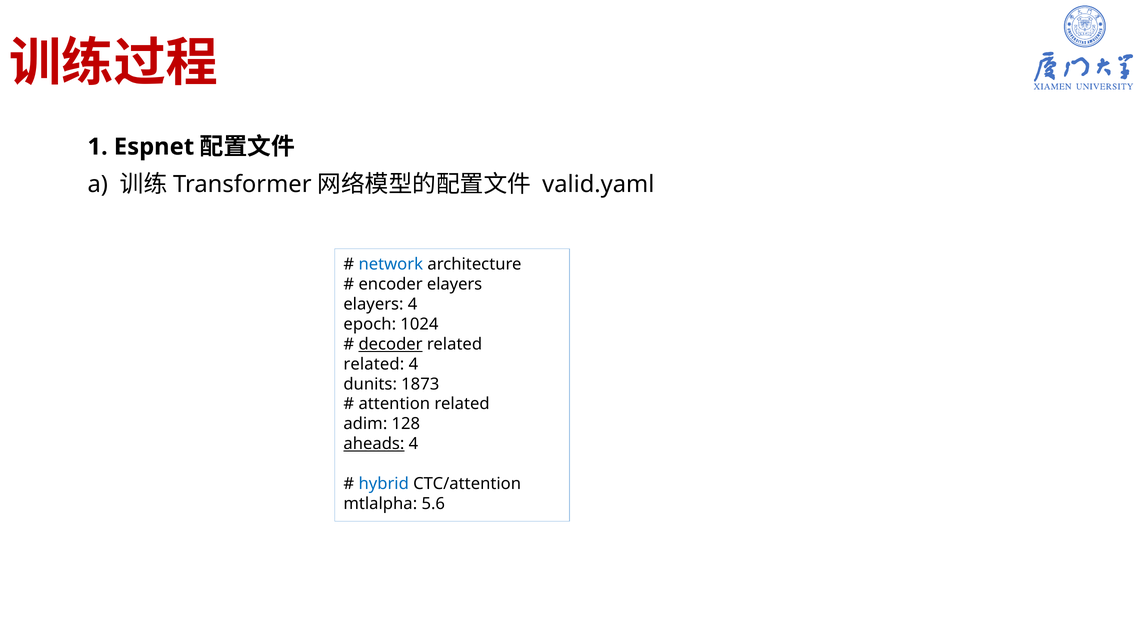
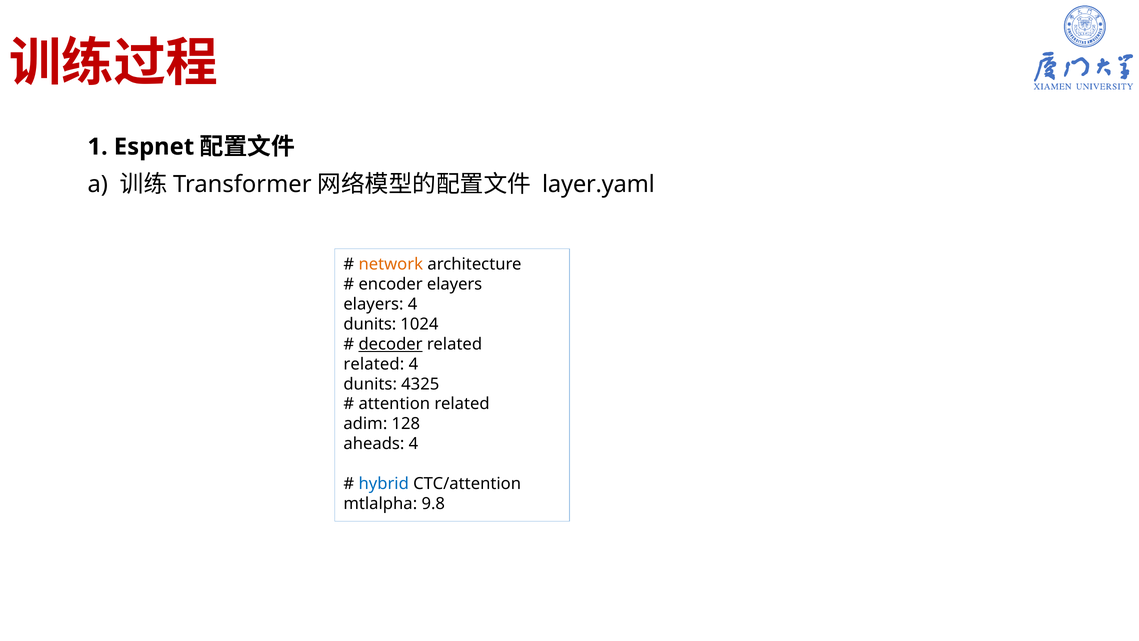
valid.yaml: valid.yaml -> layer.yaml (598, 184)
network colour: blue -> orange (391, 264)
epoch: epoch -> dunits (370, 324)
1873: 1873 -> 4325 (420, 384)
aheads underline: present -> none (374, 444)
5.6: 5.6 -> 9.8 (433, 504)
